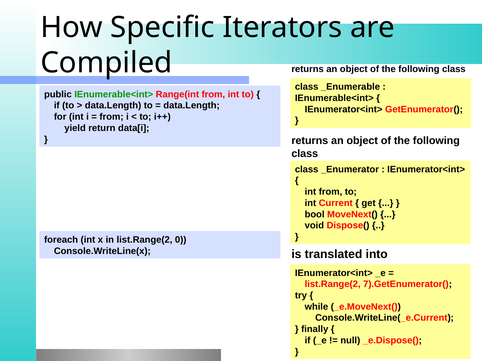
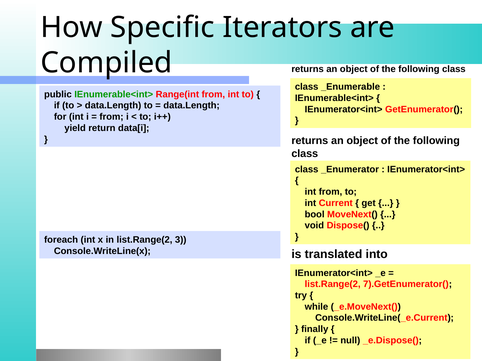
0: 0 -> 3 (181, 240)
